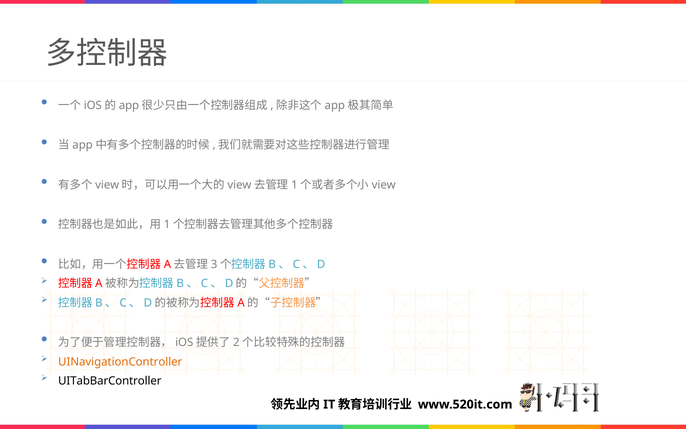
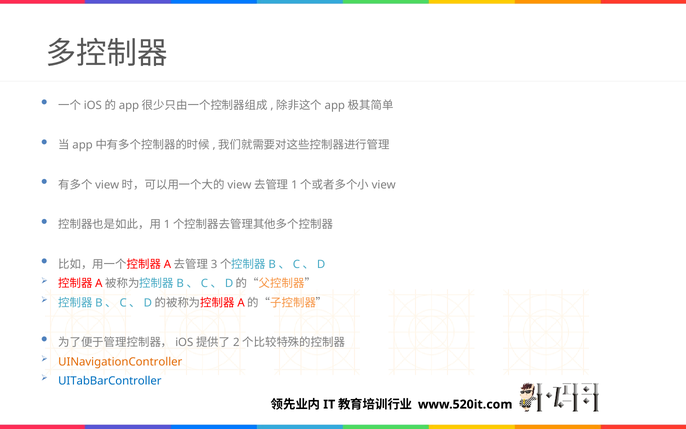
UITabBarController colour: black -> blue (110, 381)
